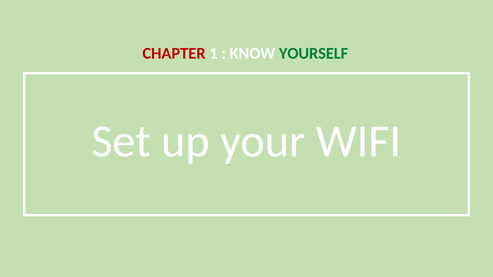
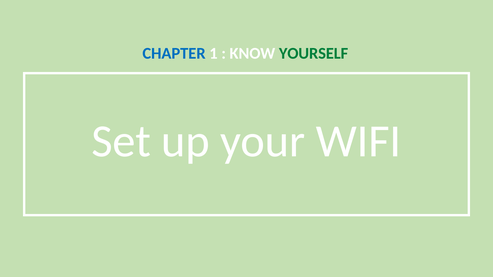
CHAPTER colour: red -> blue (174, 53)
